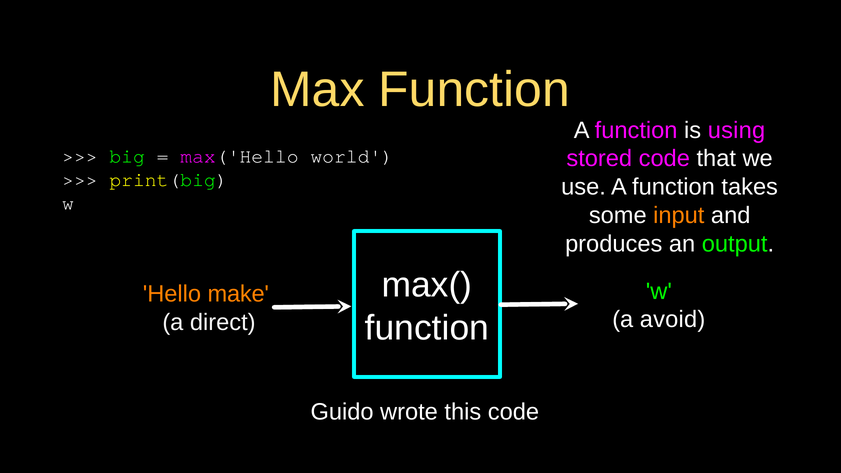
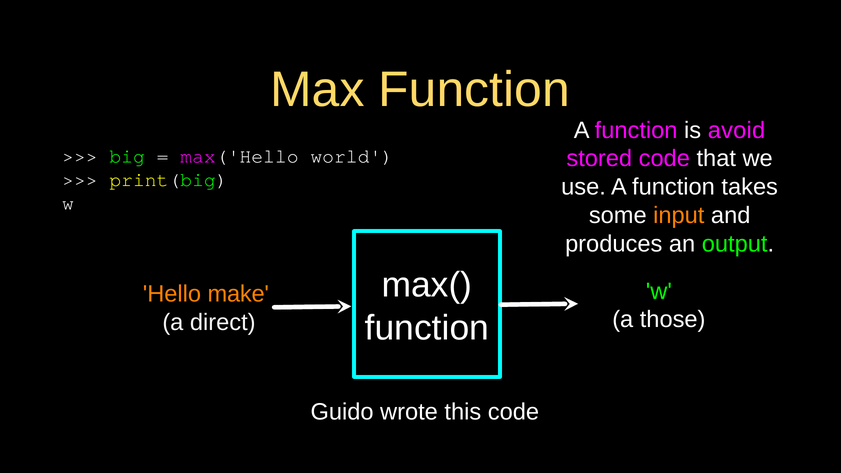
using: using -> avoid (736, 130)
avoid: avoid -> those (673, 320)
